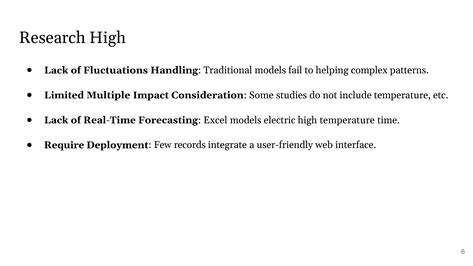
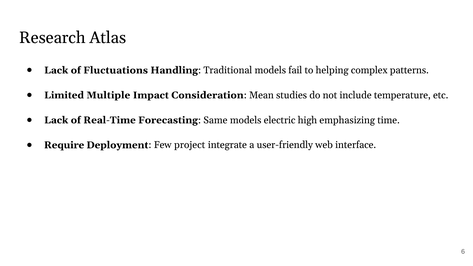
Research High: High -> Atlas (108, 38)
Some: Some -> Mean (261, 95)
Excel: Excel -> Same (215, 120)
high temperature: temperature -> emphasizing (347, 120)
records: records -> project (190, 145)
